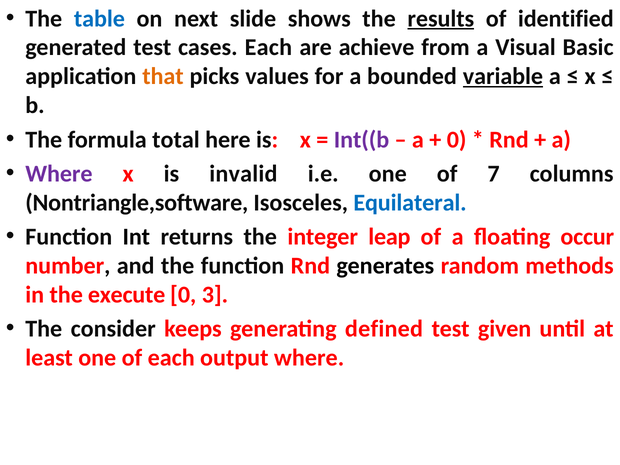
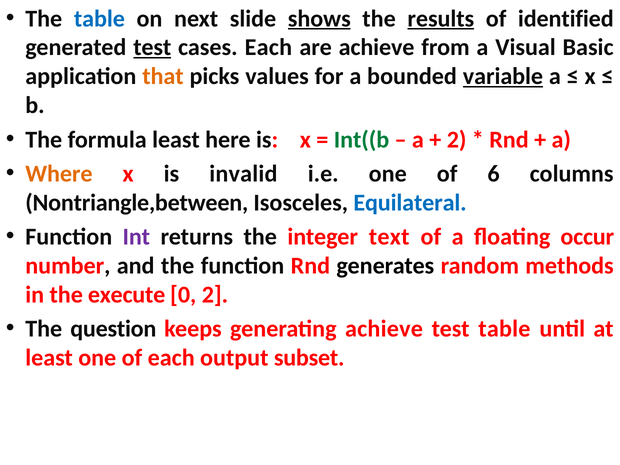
shows underline: none -> present (319, 19)
test underline: none -> present (152, 48)
formula total: total -> least (176, 140)
Int((b colour: purple -> green (361, 140)
0: 0 -> 2 (457, 140)
Where colour: purple -> orange (59, 174)
7: 7 -> 6 (494, 174)
Nontriangle,software: Nontriangle,software -> Nontriangle,between (137, 203)
Int colour: black -> purple (136, 237)
leap: leap -> text (389, 237)
0 3: 3 -> 2 (215, 295)
consider: consider -> question (113, 329)
generating defined: defined -> achieve (384, 329)
test given: given -> table (504, 329)
output where: where -> subset (309, 358)
